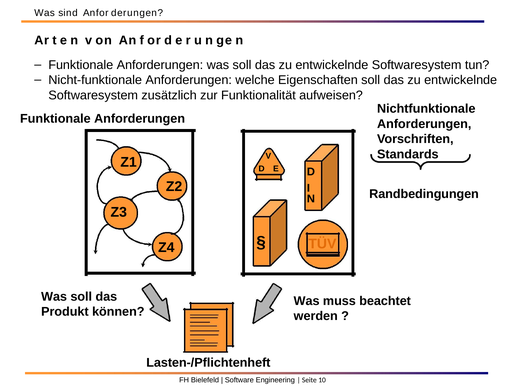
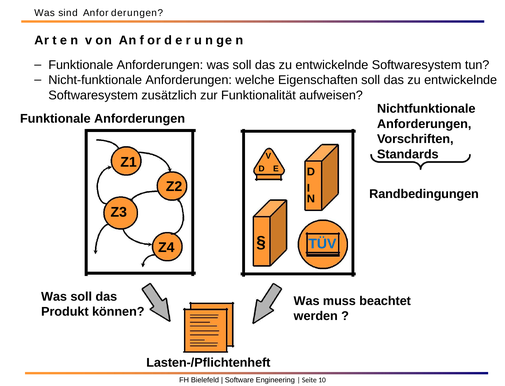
TÜV colour: orange -> blue (322, 244)
